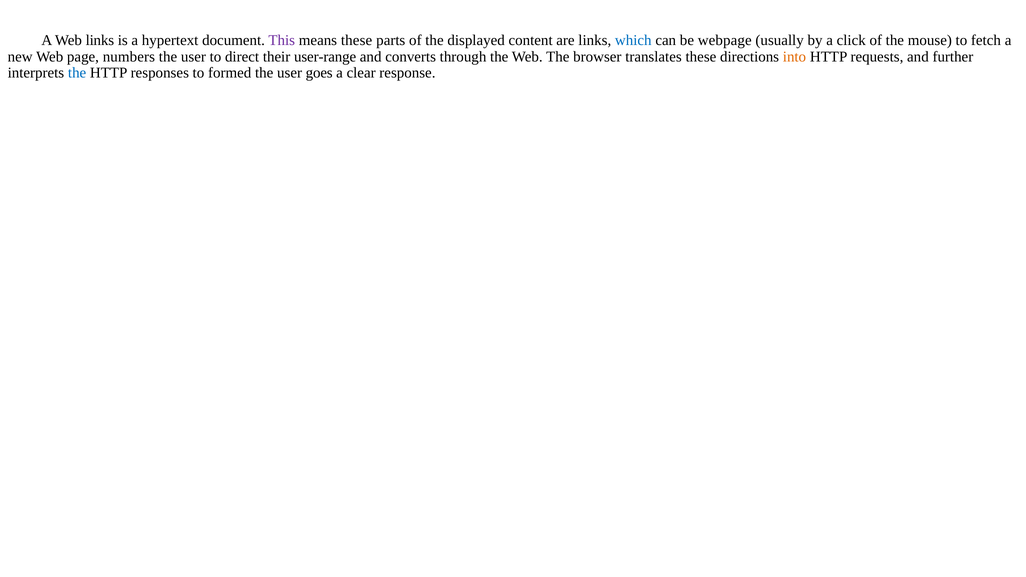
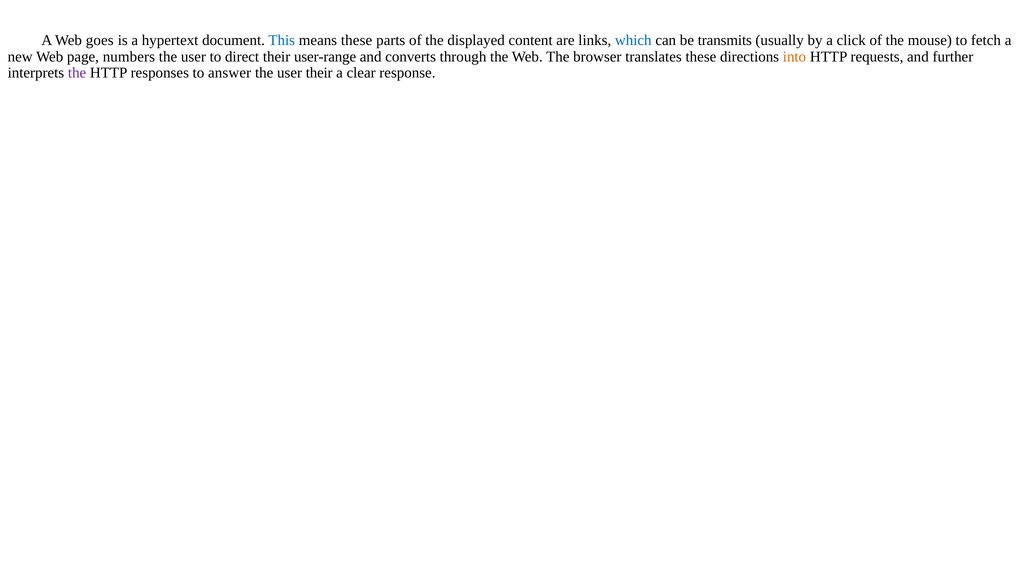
Web links: links -> goes (100, 41)
This colour: purple -> blue (282, 41)
webpage: webpage -> transmits (725, 41)
the colour: blue -> purple (77, 73)
formed: formed -> answer (230, 73)
user goes: goes -> their (319, 73)
